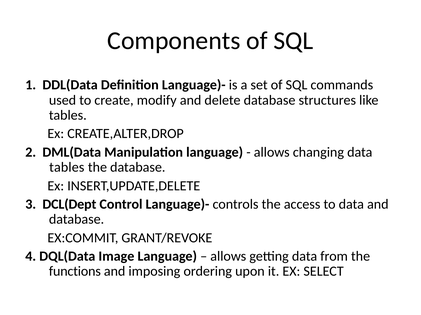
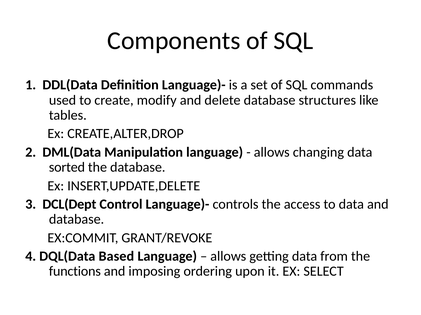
tables: tables -> sorted (67, 168)
Image: Image -> Based (116, 257)
